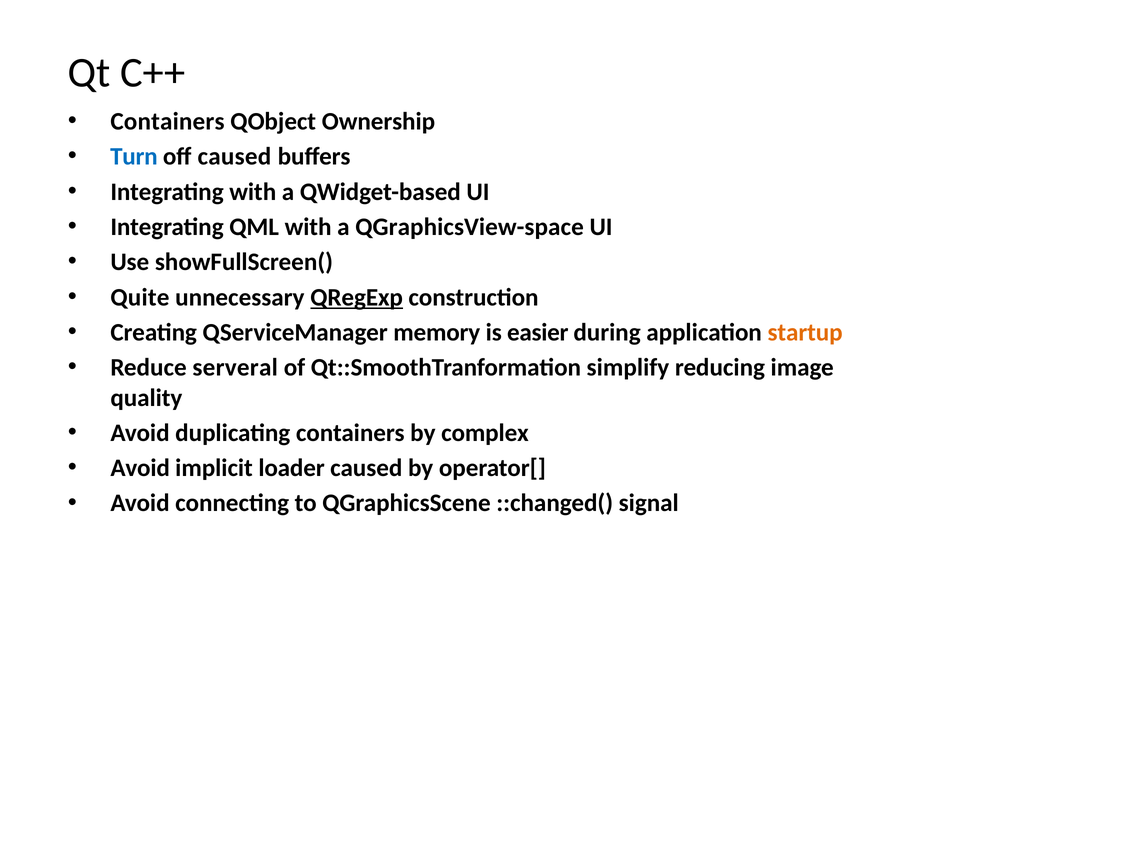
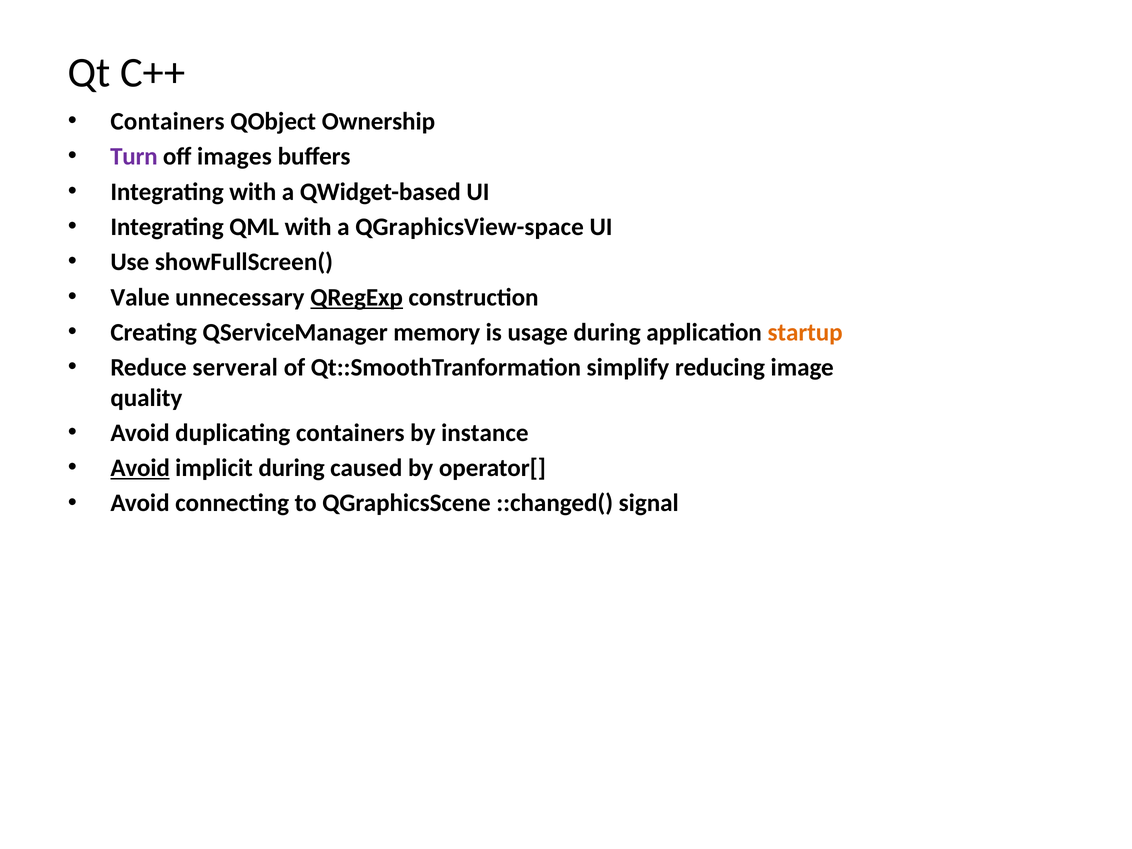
Turn colour: blue -> purple (134, 157)
off caused: caused -> images (234, 157)
Quite: Quite -> Value (140, 297)
easier: easier -> usage (538, 332)
complex: complex -> instance (485, 433)
Avoid underline: none -> present (140, 468)
implicit loader: loader -> during (292, 468)
